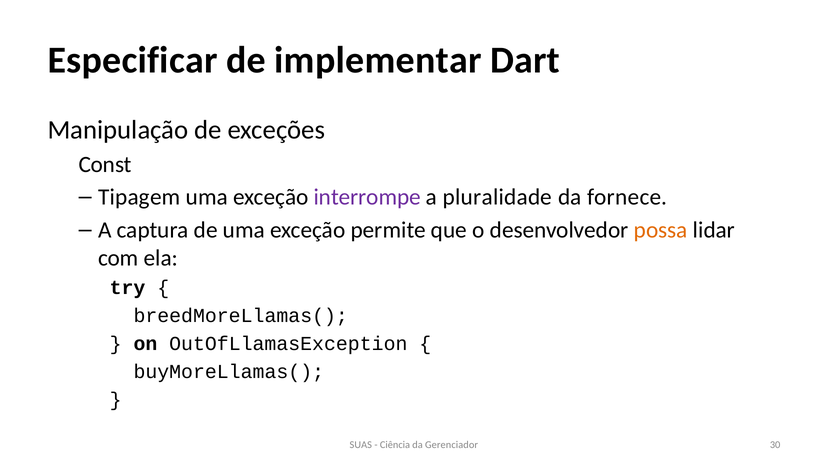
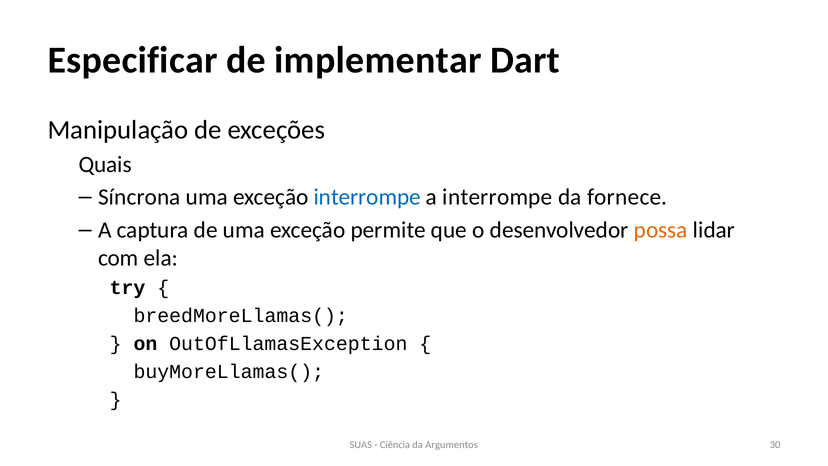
Const: Const -> Quais (105, 164)
Tipagem: Tipagem -> Síncrona (139, 197)
interrompe colour: purple -> blue (367, 197)
a pluralidade: pluralidade -> interrompe (497, 197)
Gerenciador: Gerenciador -> Argumentos (452, 445)
